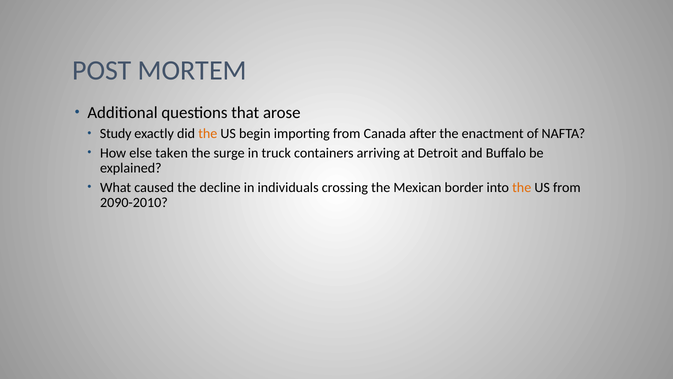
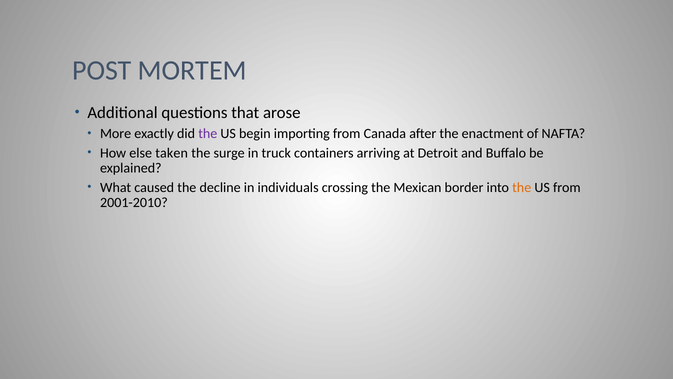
Study: Study -> More (116, 133)
the colour: orange -> purple (208, 133)
2090-2010: 2090-2010 -> 2001-2010 (134, 202)
